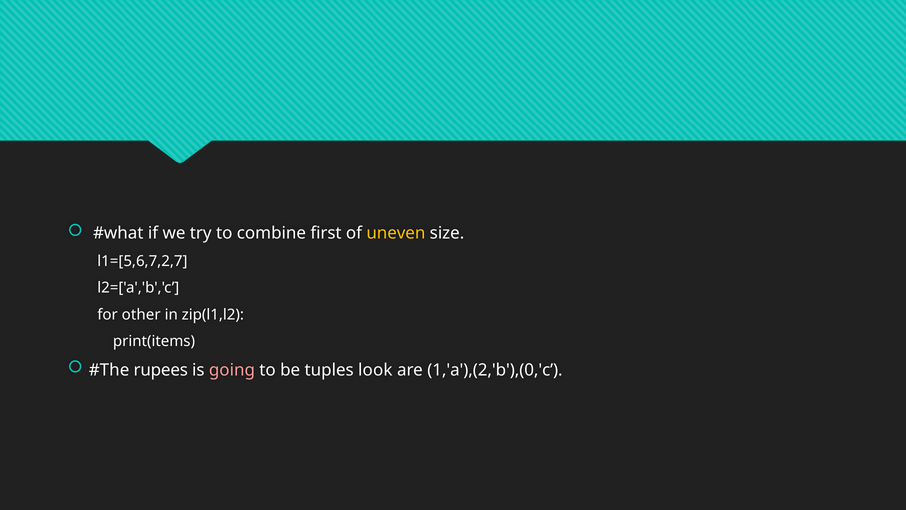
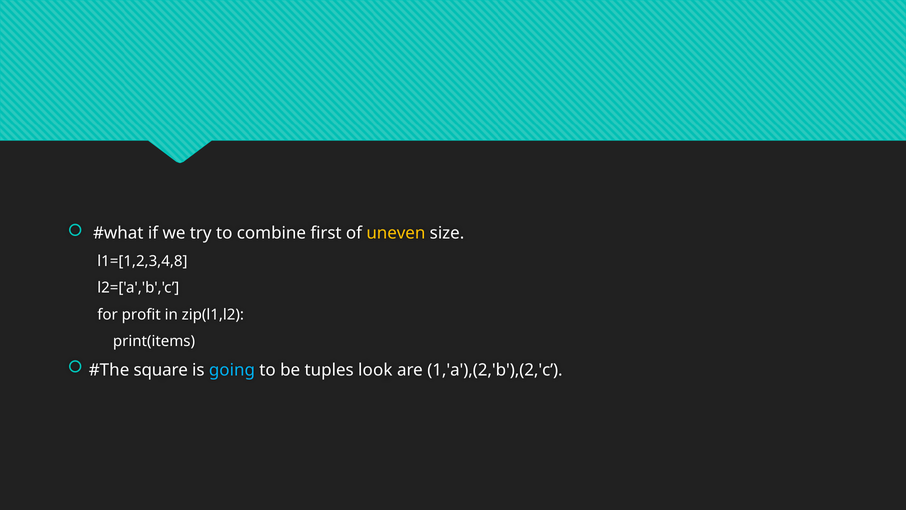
l1=[5,6,7,2,7: l1=[5,6,7,2,7 -> l1=[1,2,3,4,8 (142, 261)
other: other -> profit (141, 314)
rupees: rupees -> square (161, 370)
going colour: pink -> light blue (232, 370)
1,'a'),(2,'b'),(0,'c: 1,'a'),(2,'b'),(0,'c -> 1,'a'),(2,'b'),(2,'c (495, 370)
